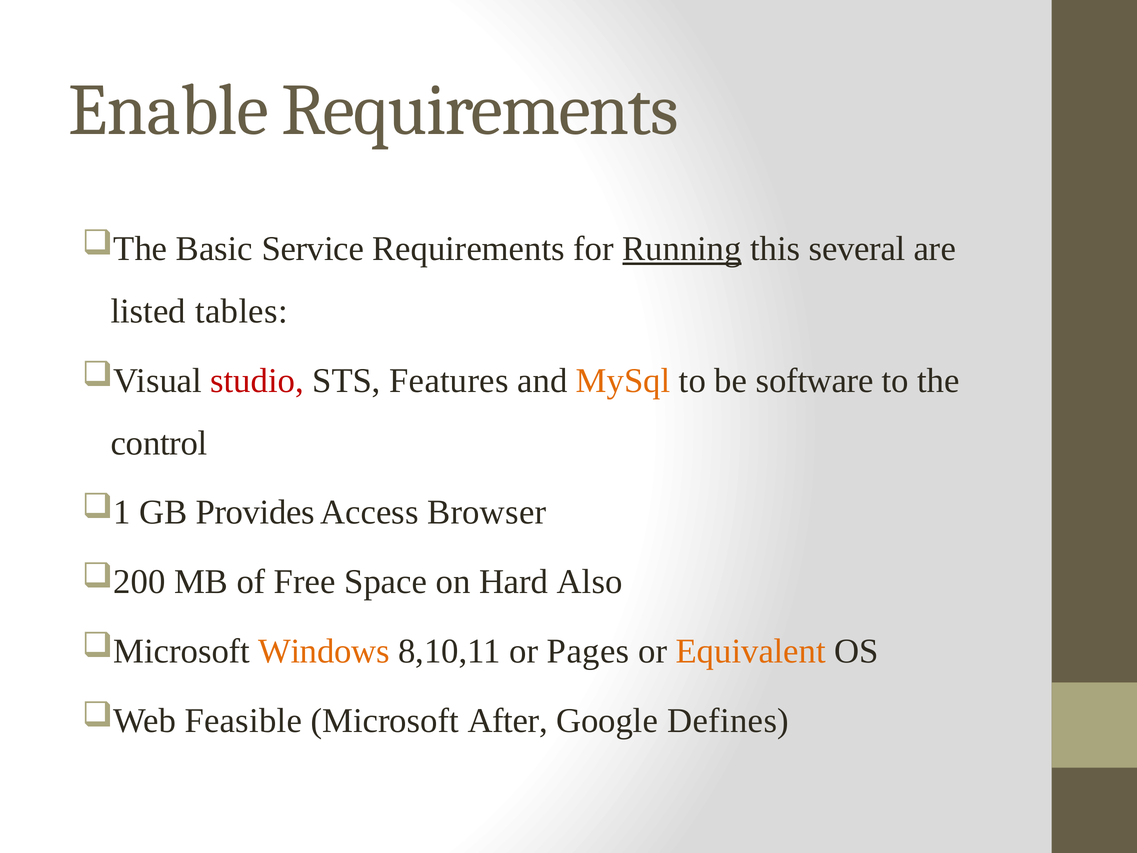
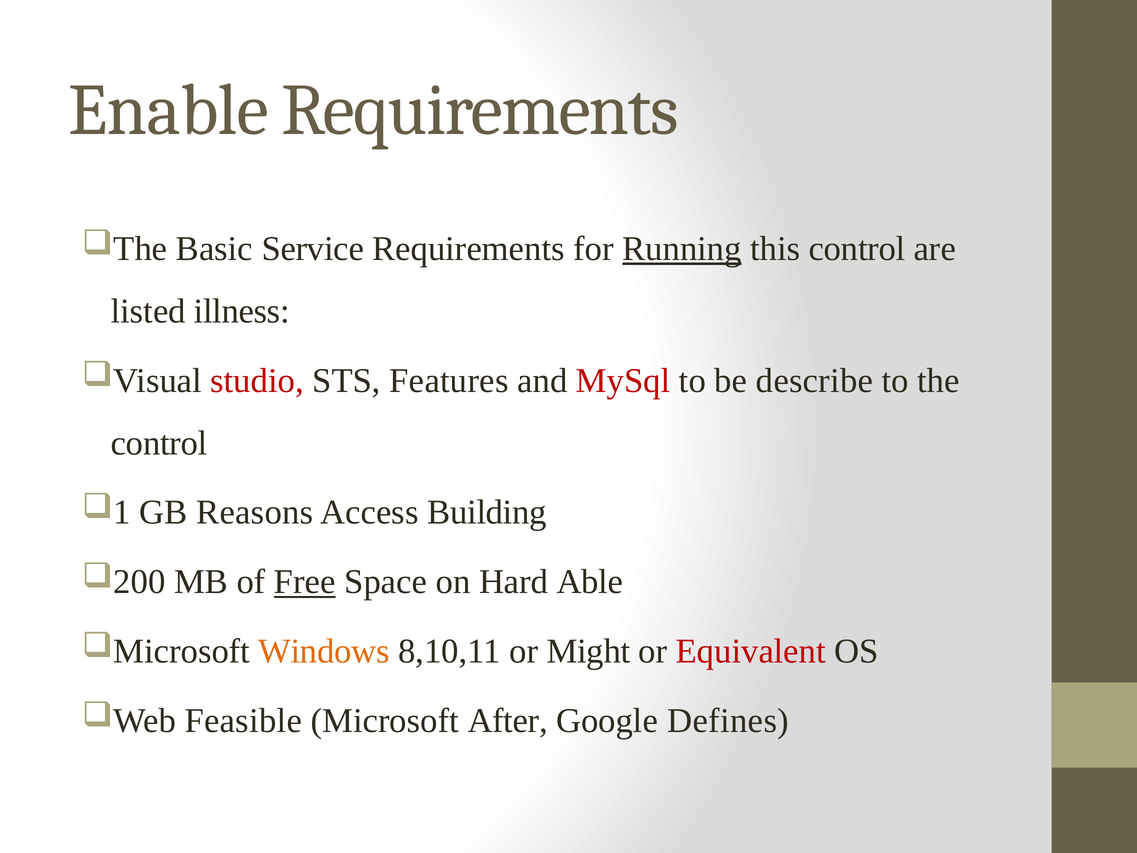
this several: several -> control (857, 249)
tables: tables -> illness (242, 311)
MySql colour: orange -> red (623, 381)
software: software -> describe (814, 381)
Provides: Provides -> Reasons (255, 512)
Browser: Browser -> Building (487, 512)
Free underline: none -> present (305, 582)
Also: Also -> Able (590, 582)
Pages: Pages -> Might (588, 651)
Equivalent colour: orange -> red (751, 651)
